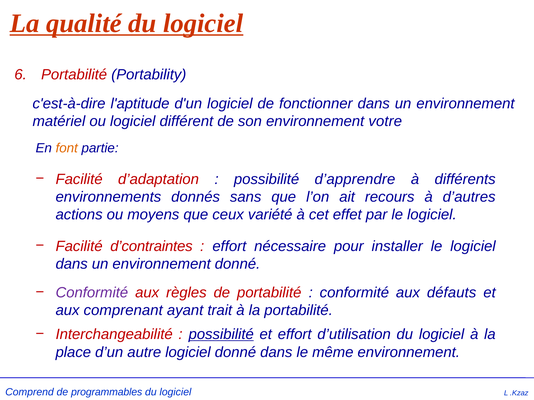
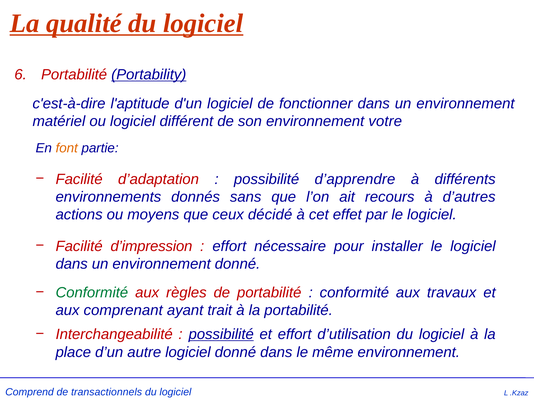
Portability underline: none -> present (149, 75)
variété: variété -> décidé (270, 215)
d’contraintes: d’contraintes -> d’impression (151, 246)
Conformité colour: purple -> green (92, 293)
défauts: défauts -> travaux (452, 293)
programmables: programmables -> transactionnels (107, 392)
